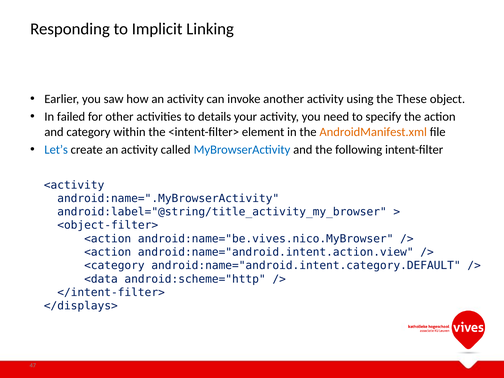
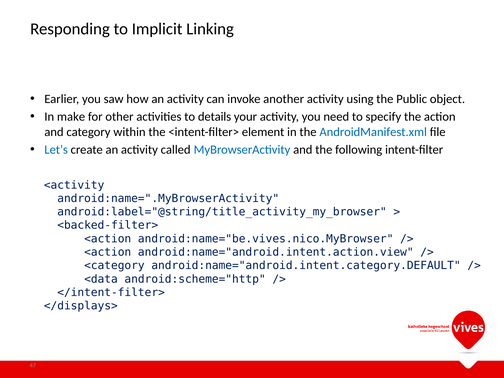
These: These -> Public (412, 99)
failed: failed -> make (71, 117)
AndroidManifest.xml colour: orange -> blue (373, 132)
<object-filter>: <object-filter> -> <backed-filter> (108, 225)
